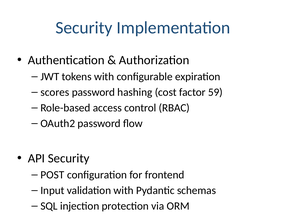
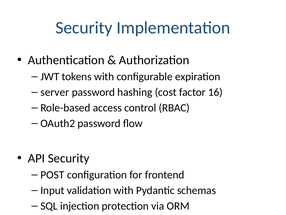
scores: scores -> server (55, 92)
59: 59 -> 16 (215, 92)
